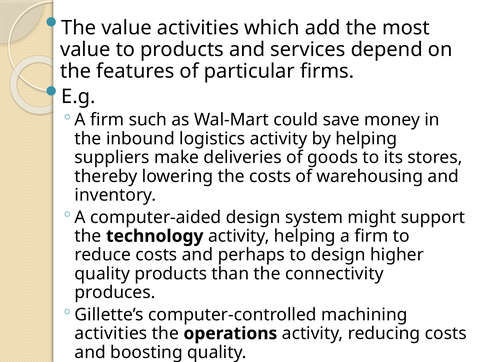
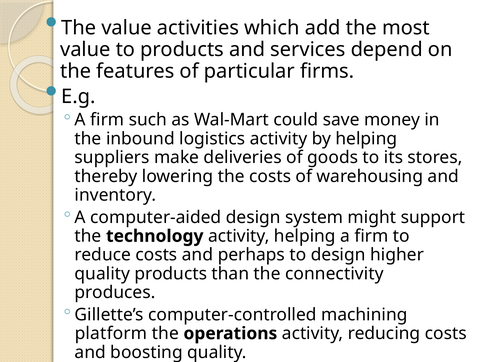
activities: activities -> platform (111, 333)
